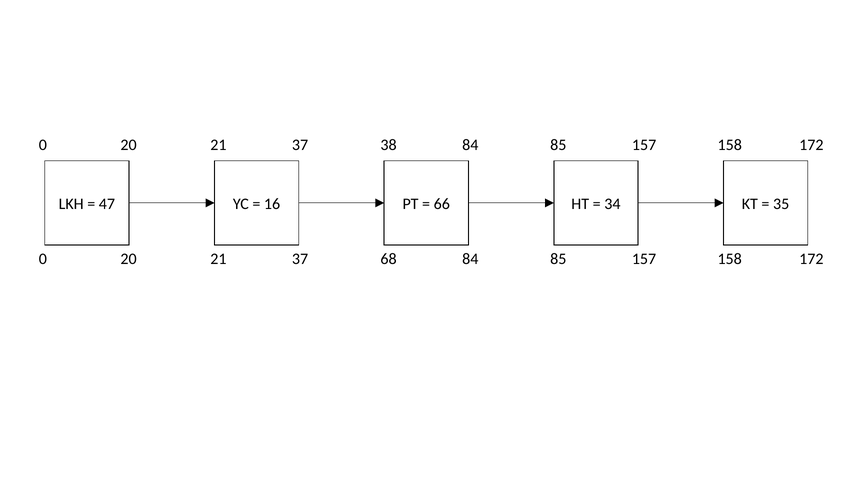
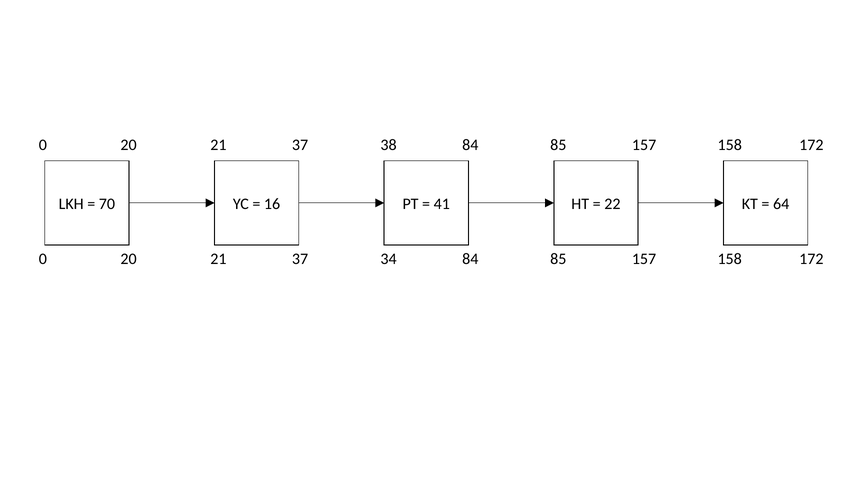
47: 47 -> 70 (107, 204)
66: 66 -> 41 (442, 204)
34: 34 -> 22 (612, 204)
35: 35 -> 64 (781, 204)
68: 68 -> 34 (389, 259)
